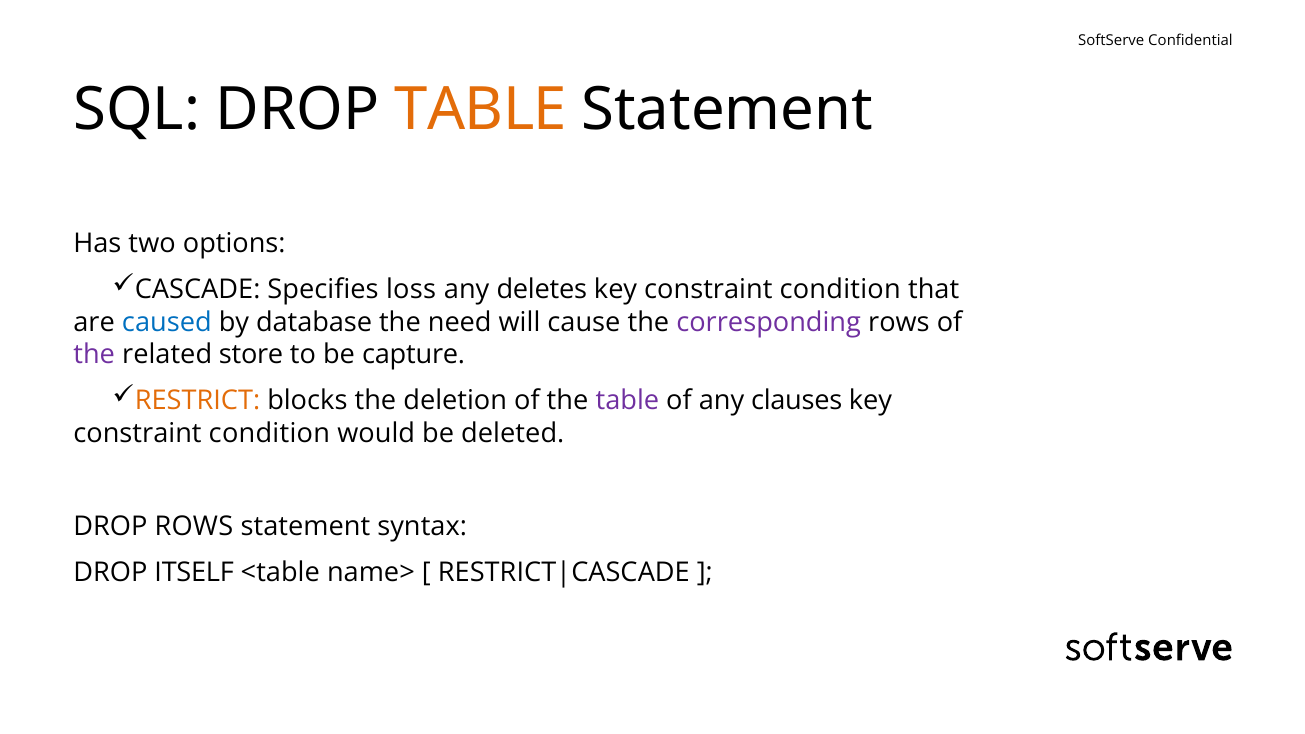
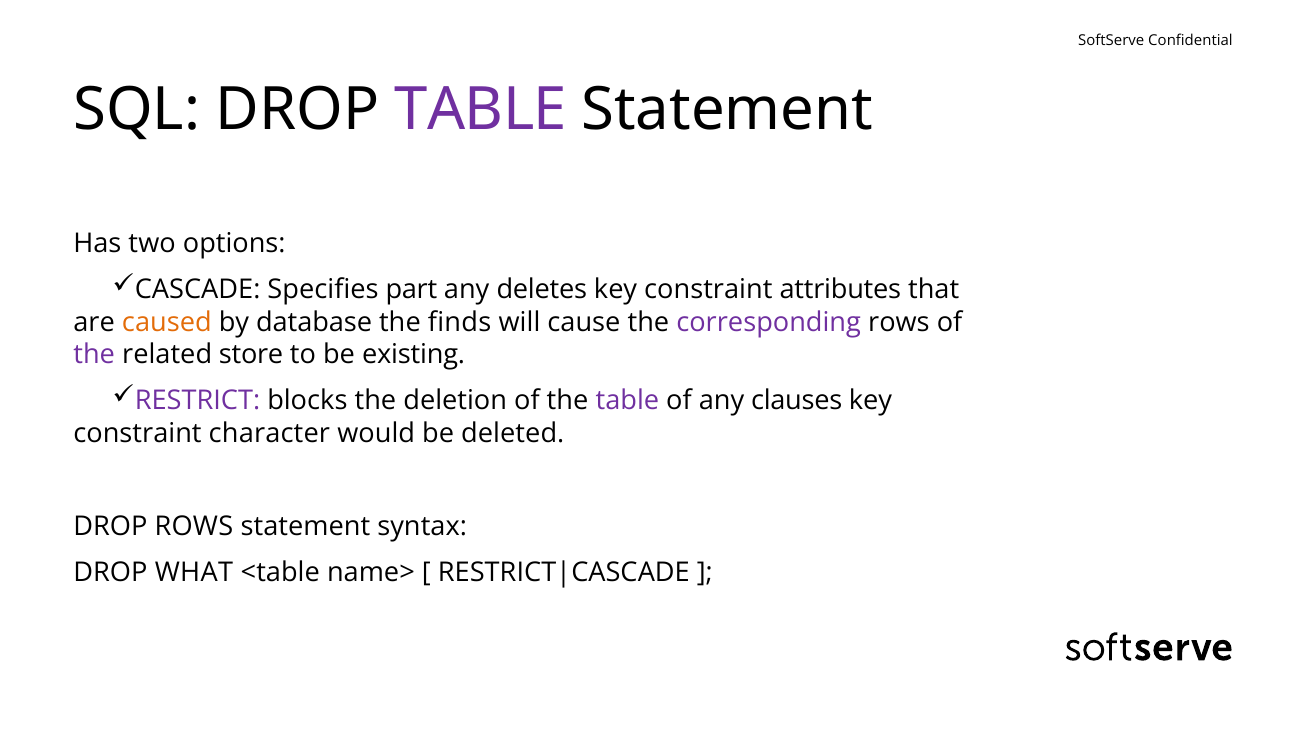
TABLE colour: orange -> purple (481, 110)
loss: loss -> part (411, 290)
condition: condition -> attributes (840, 290)
caused colour: blue -> orange (167, 322)
need: need -> finds (460, 322)
capture: capture -> existing (414, 355)
RESTRICT colour: orange -> purple (197, 401)
condition: condition -> character (269, 434)
ITSELF: ITSELF -> WHAT (194, 572)
